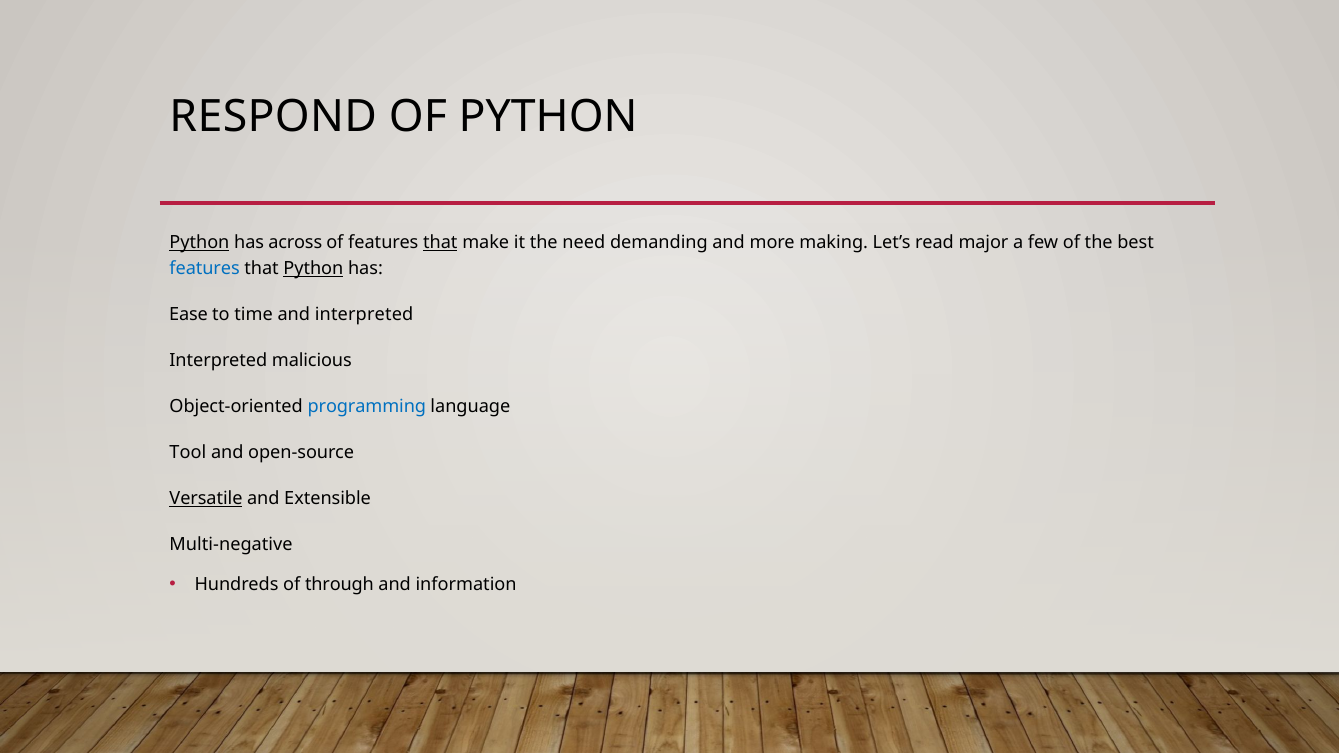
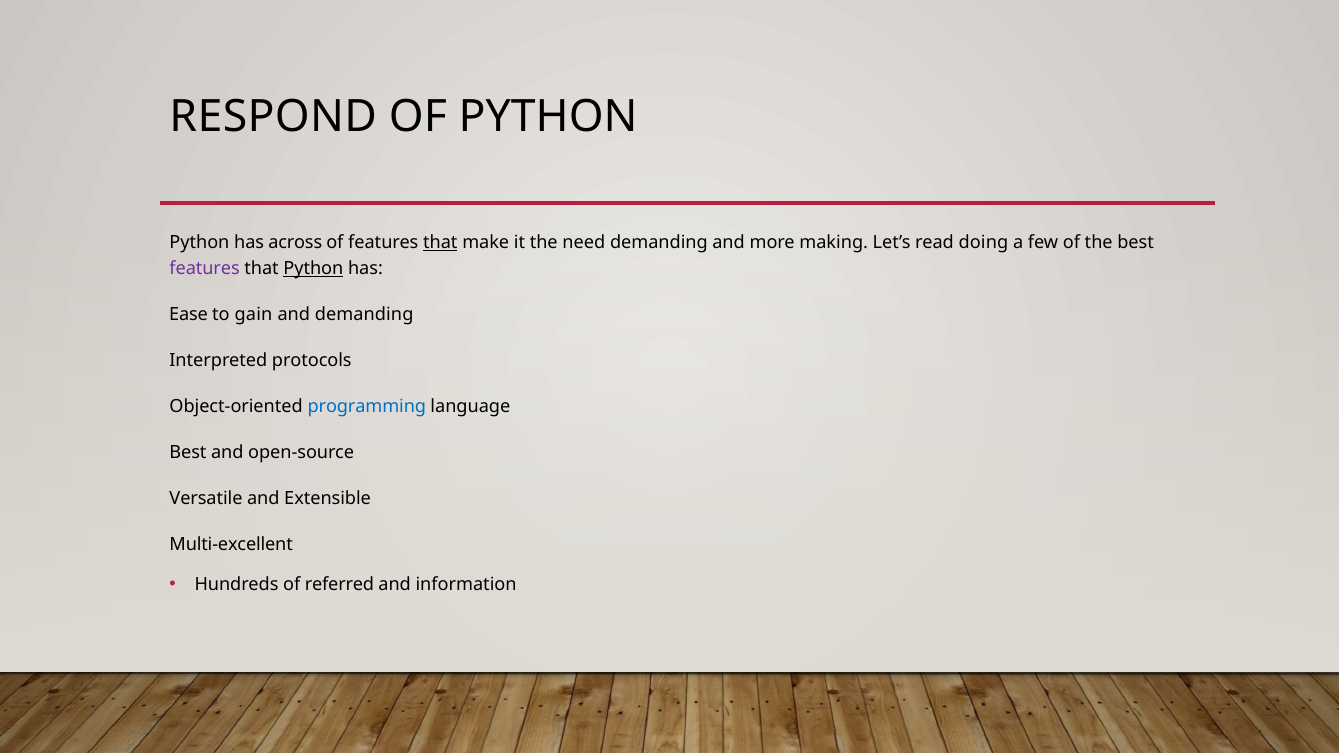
Python underline: present -> none (199, 243)
major: major -> doing (983, 243)
features colour: blue -> purple (205, 269)
time: time -> gain (253, 315)
and interpreted: interpreted -> demanding (364, 315)
malicious: malicious -> protocols (312, 361)
Tool: Tool -> Best (188, 453)
Versatile underline: present -> none (206, 499)
Multi-negative: Multi-negative -> Multi-excellent (231, 544)
through: through -> referred (339, 585)
